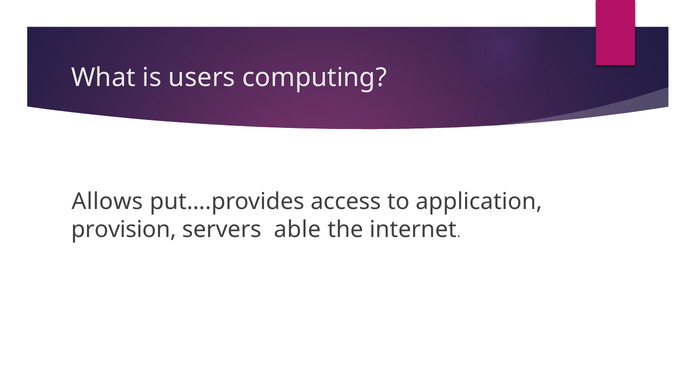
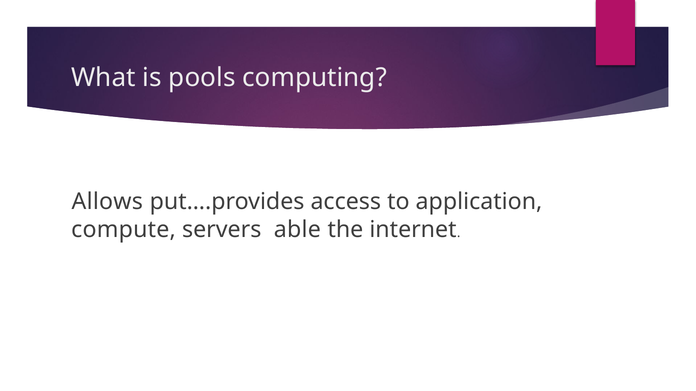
users: users -> pools (202, 78)
provision: provision -> compute (123, 230)
